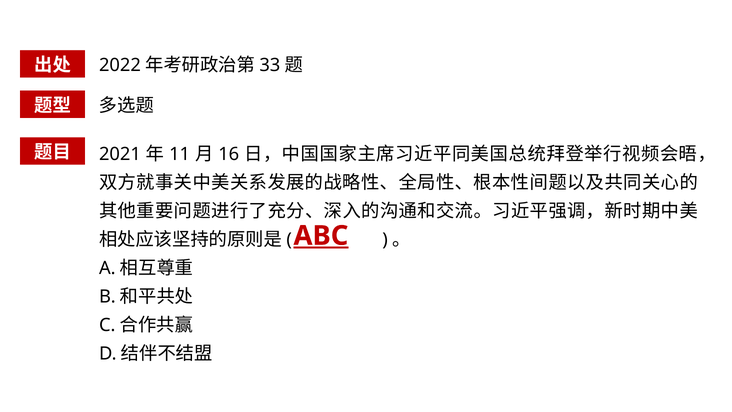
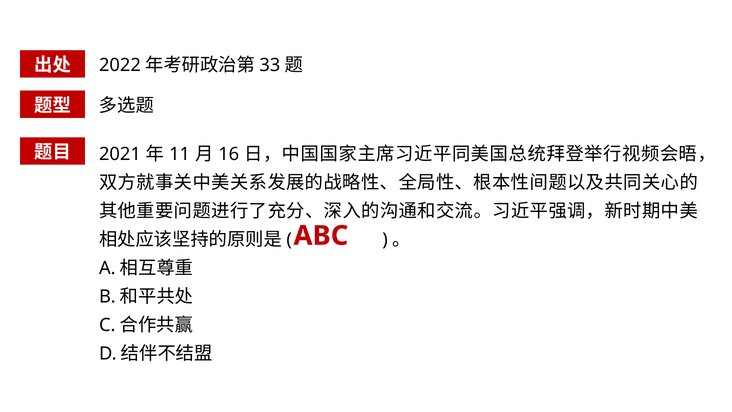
ABC underline: present -> none (321, 236)
